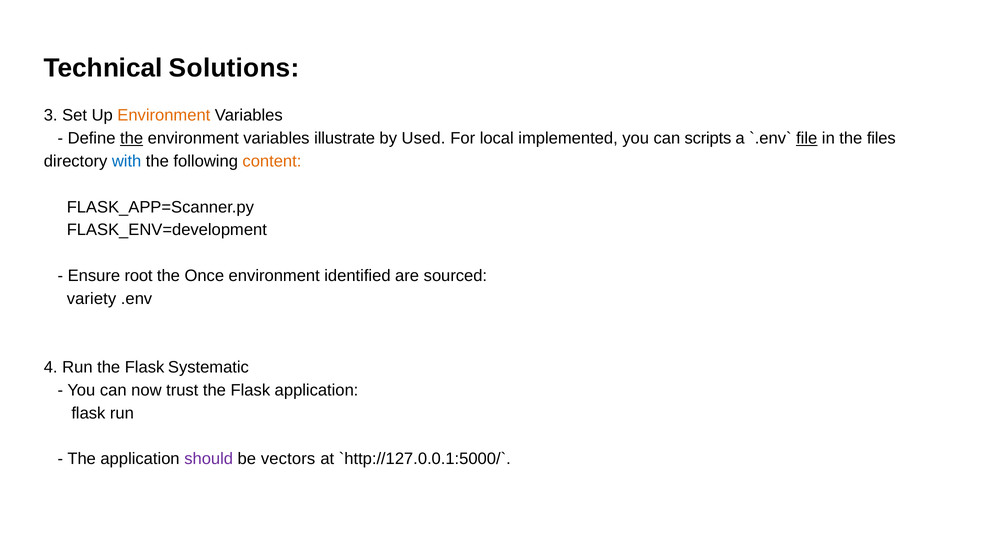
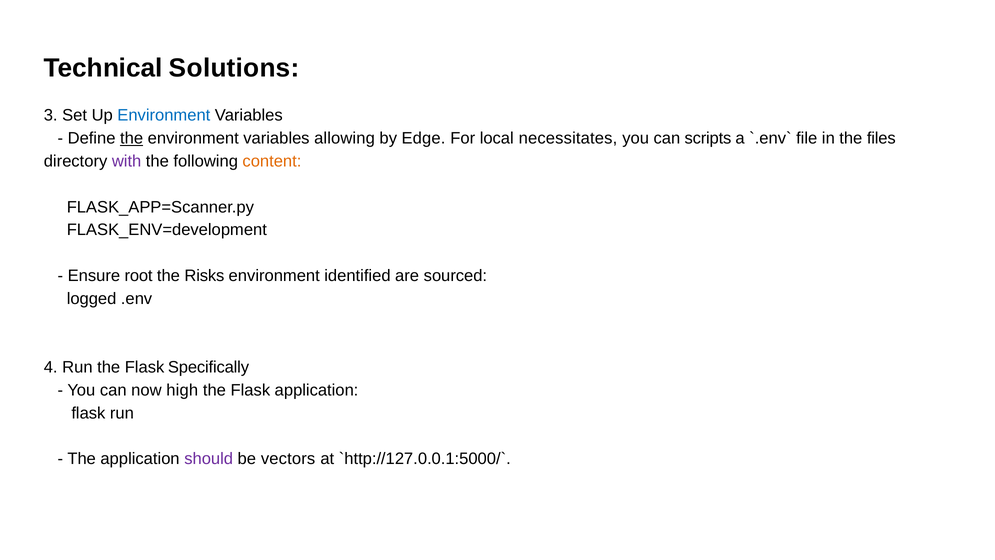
Environment colour: orange -> blue (164, 115)
illustrate: illustrate -> allowing (344, 138)
Used: Used -> Edge (423, 138)
implemented: implemented -> necessitates (568, 138)
file underline: present -> none (807, 138)
with colour: blue -> purple (127, 161)
Once: Once -> Risks (204, 276)
variety: variety -> logged (92, 298)
Systematic: Systematic -> Specifically (209, 367)
trust: trust -> high (182, 390)
